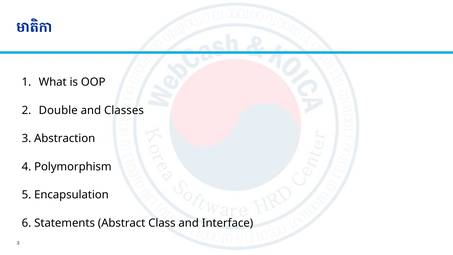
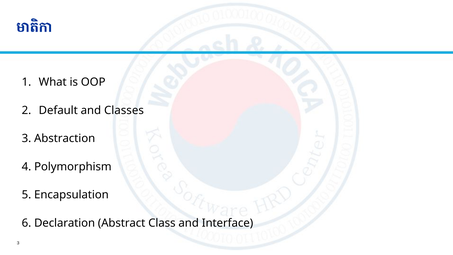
Double: Double -> Default (58, 110)
Statements: Statements -> Declaration (65, 223)
